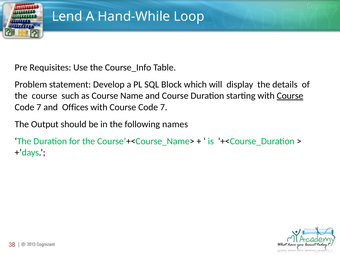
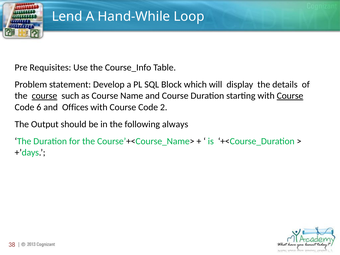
course underline: none -> present (44, 96)
7: 7 -> 6 (39, 107)
7: 7 -> 2 (164, 107)
names: names -> always (175, 124)
